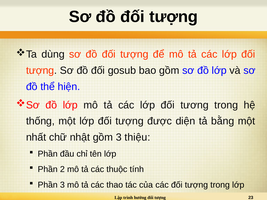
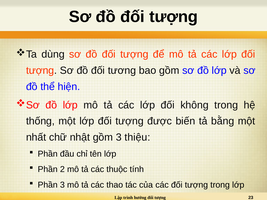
gosub: gosub -> tương (122, 71)
tương: tương -> không (195, 105)
diện: diện -> biến (185, 121)
